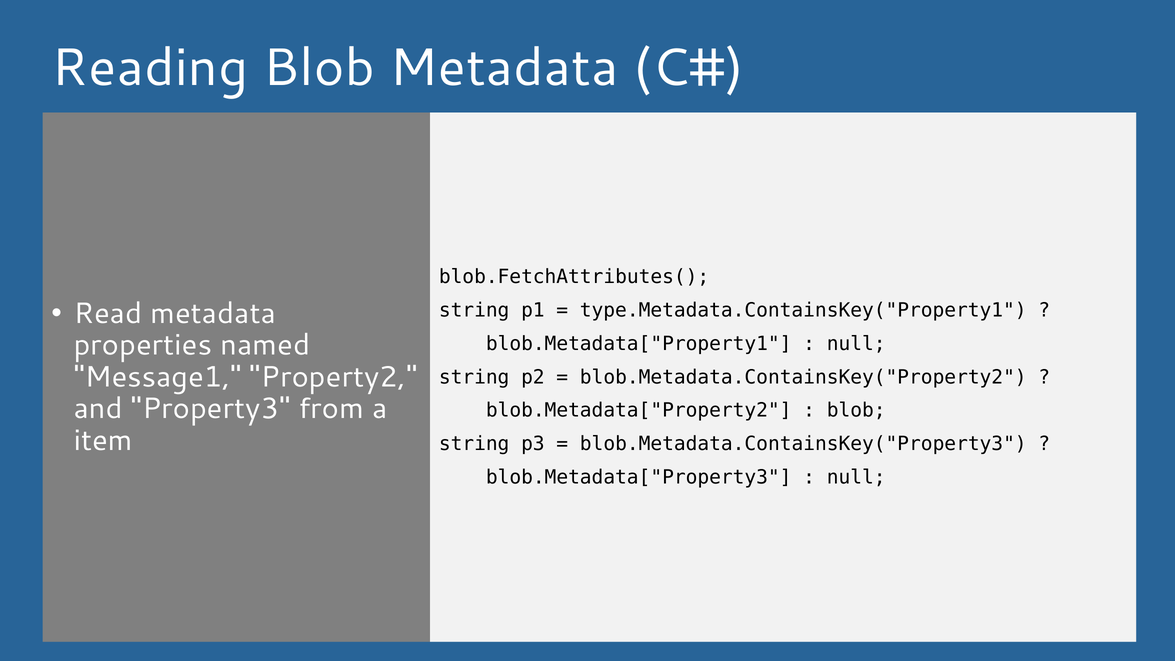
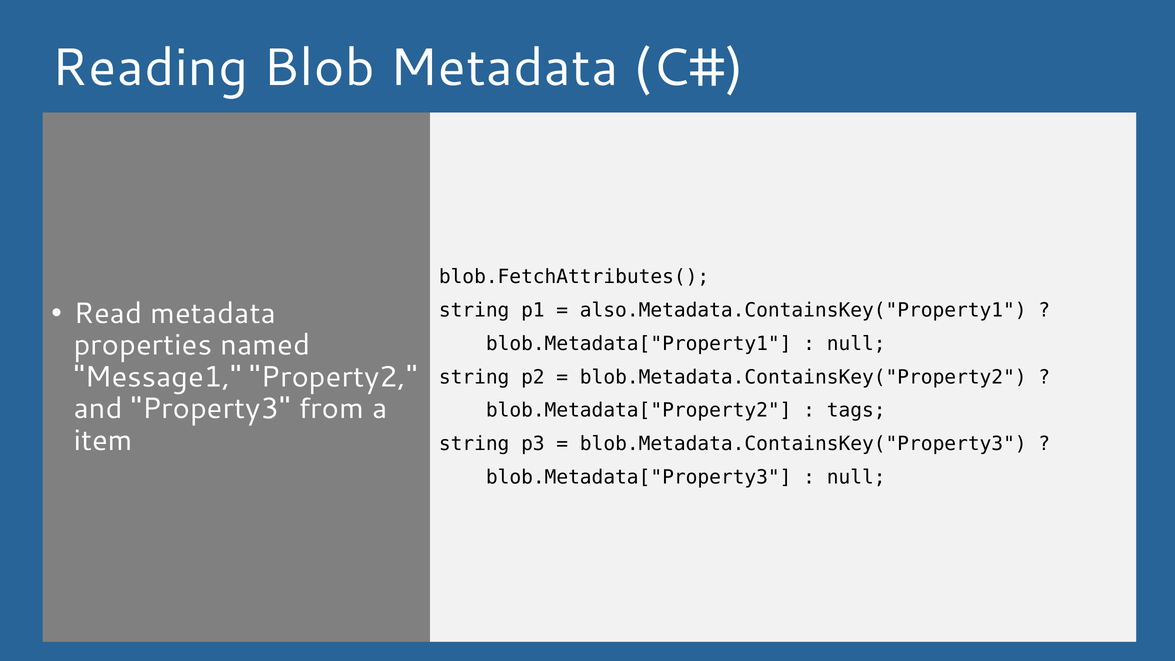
type.Metadata.ContainsKey("Property1: type.Metadata.ContainsKey("Property1 -> also.Metadata.ContainsKey("Property1 (803, 310)
blob: blob -> tags (856, 410)
